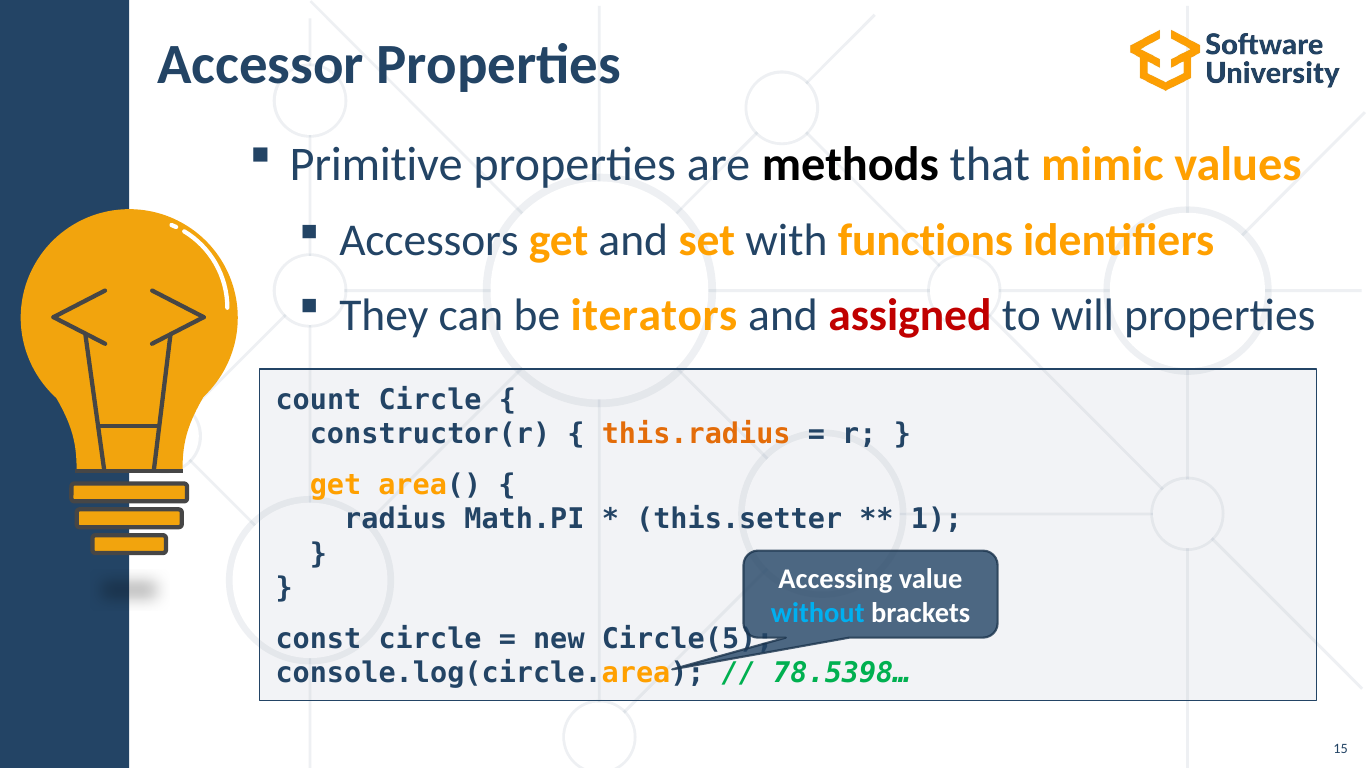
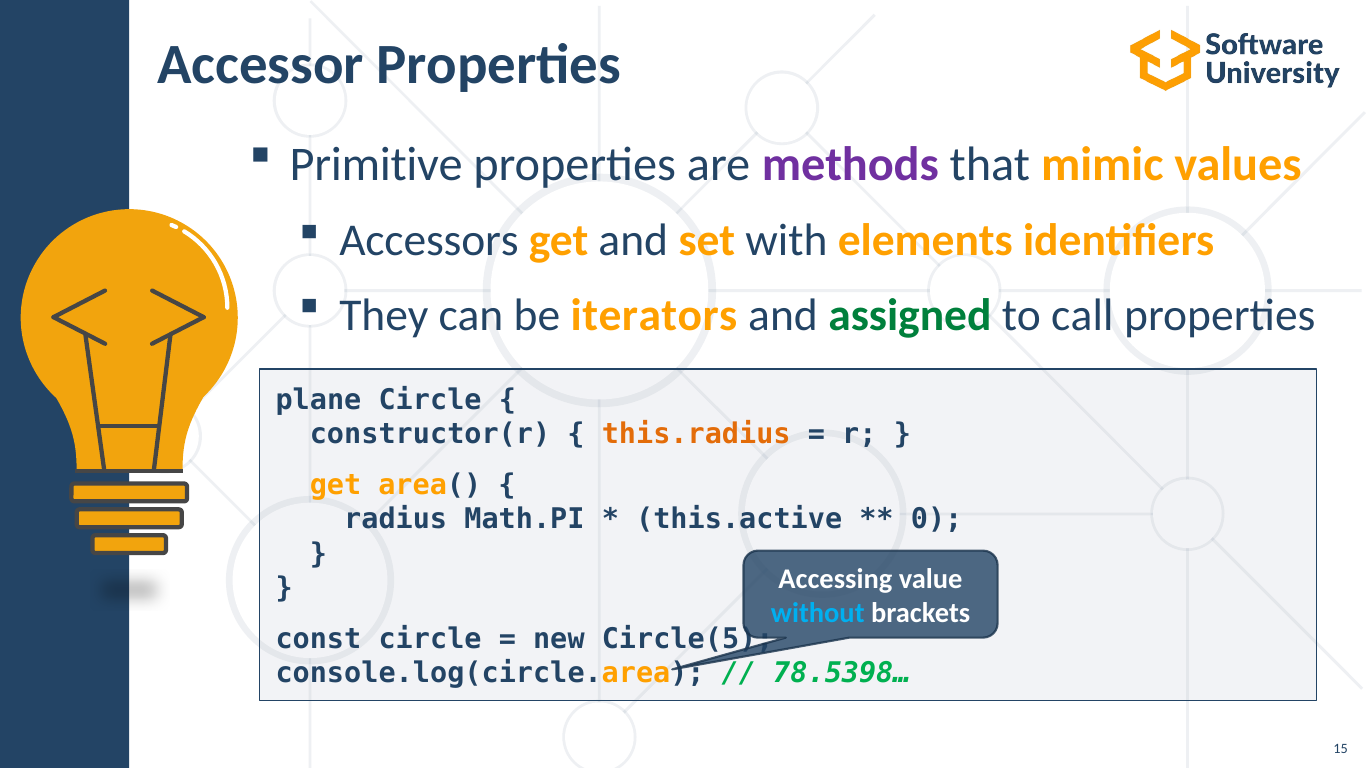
methods colour: black -> purple (850, 165)
functions: functions -> elements (925, 241)
assigned colour: red -> green (910, 315)
will: will -> call (1082, 315)
count: count -> plane (318, 400)
this.setter: this.setter -> this.active (739, 520)
1: 1 -> 0 (937, 520)
